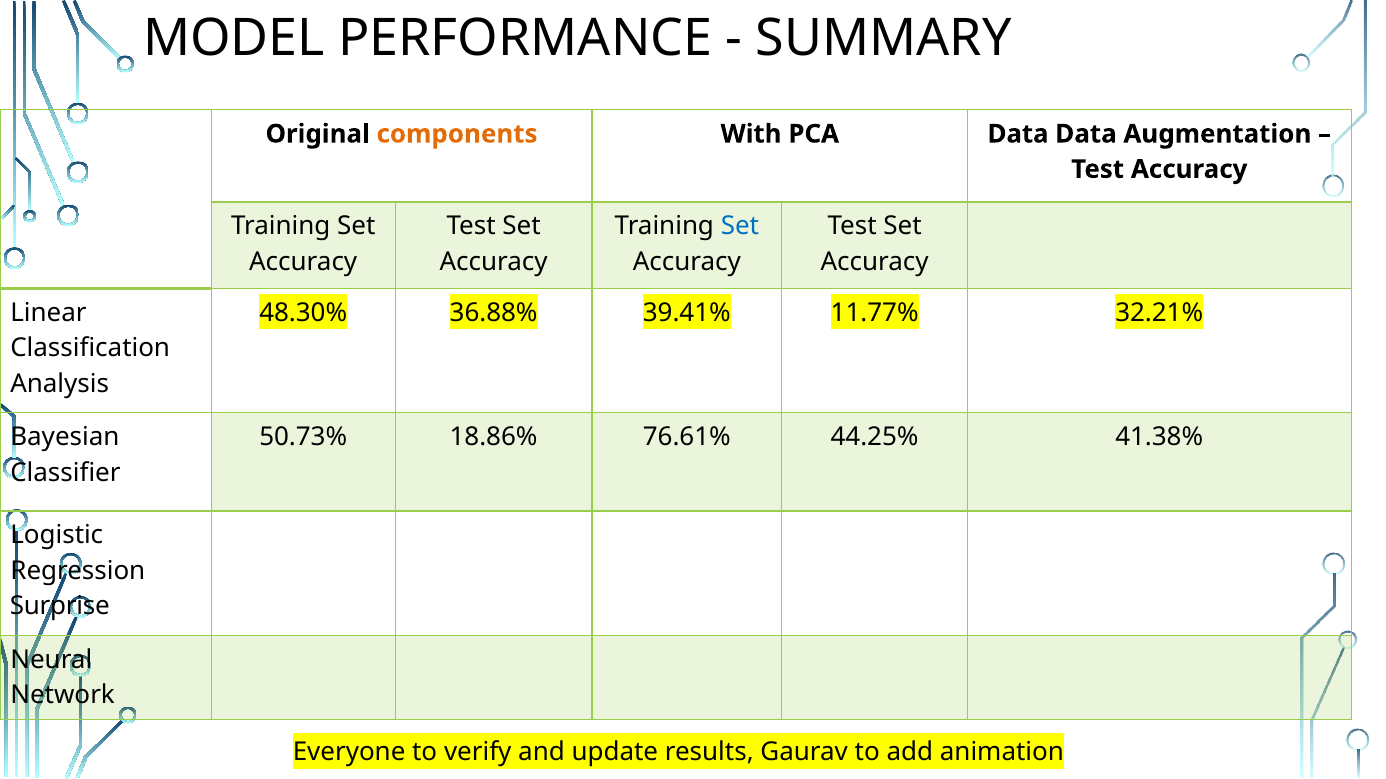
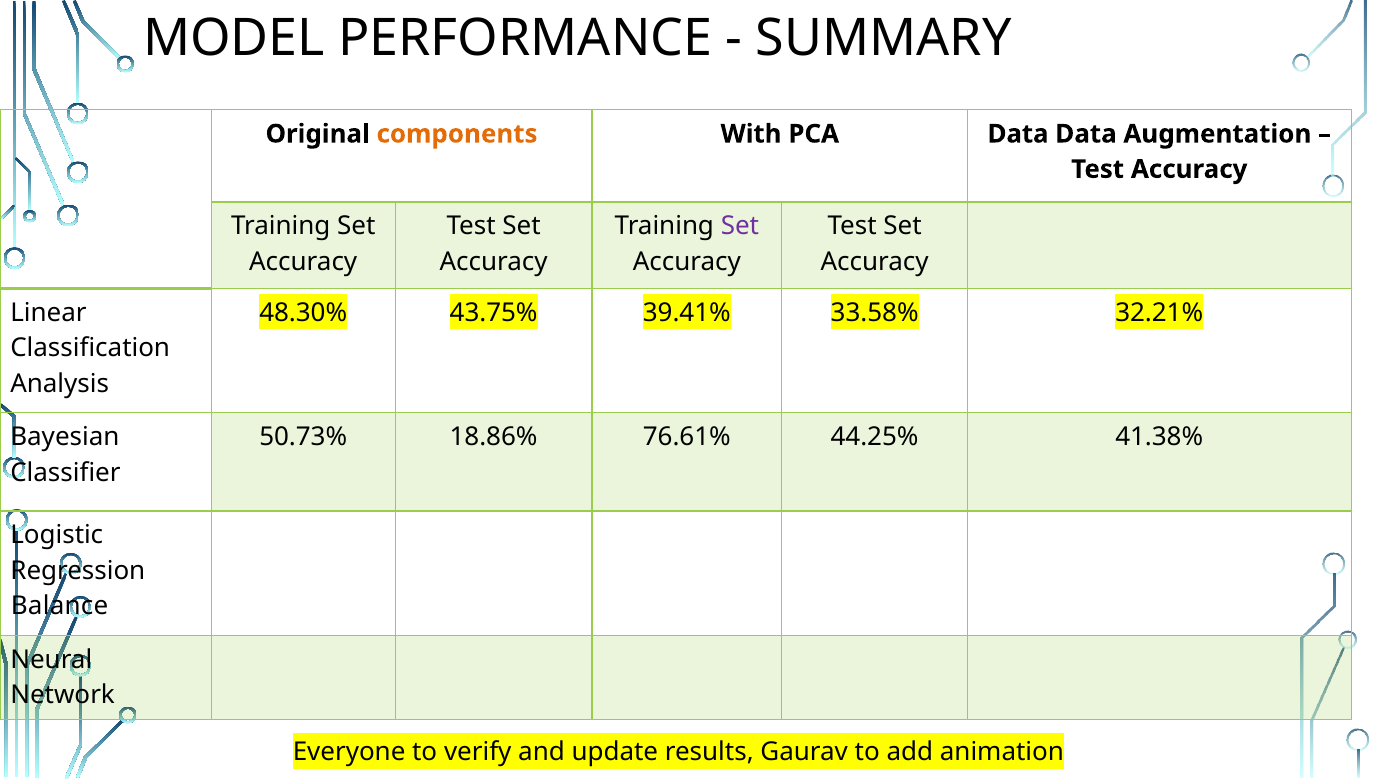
Set colour: blue -> purple (740, 226)
36.88%: 36.88% -> 43.75% (494, 313)
11.77%: 11.77% -> 33.58% (875, 313)
Surprise: Surprise -> Balance (60, 606)
